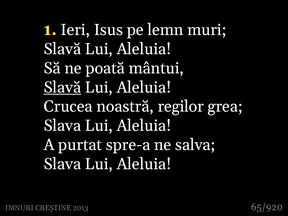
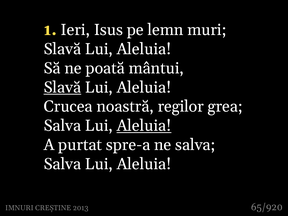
Slava: Slava -> Salva (62, 126)
Aleluia underline: none -> present (144, 126)
Slava: Slava -> Salva (62, 164)
